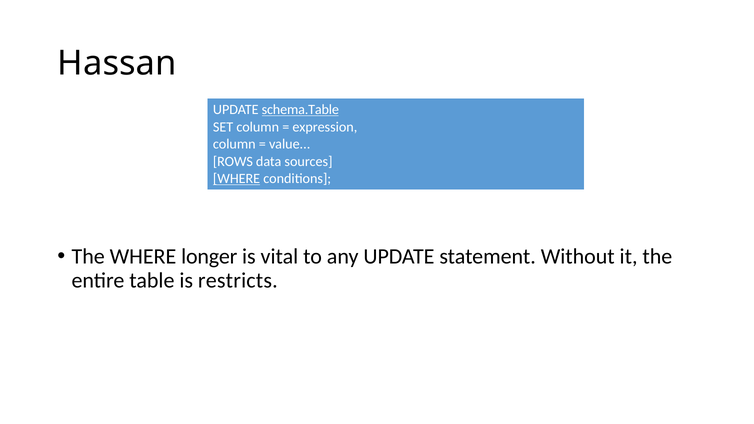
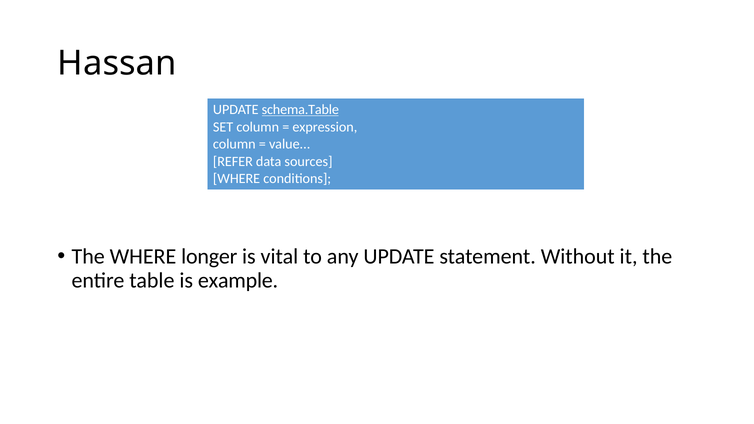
ROWS: ROWS -> REFER (233, 161)
WHERE underline: present -> none (237, 179)
restricts: restricts -> example (238, 280)
